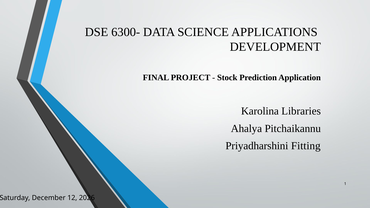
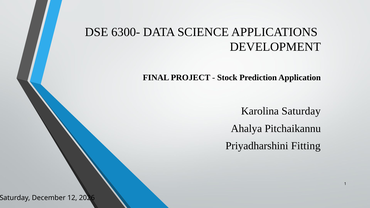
Karolina Libraries: Libraries -> Saturday (301, 111)
